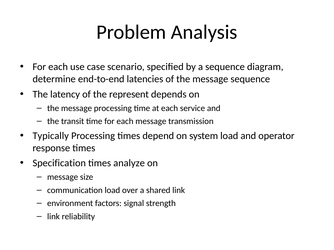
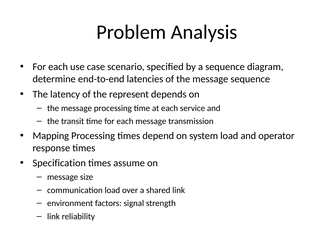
Typically: Typically -> Mapping (51, 136)
analyze: analyze -> assume (129, 163)
